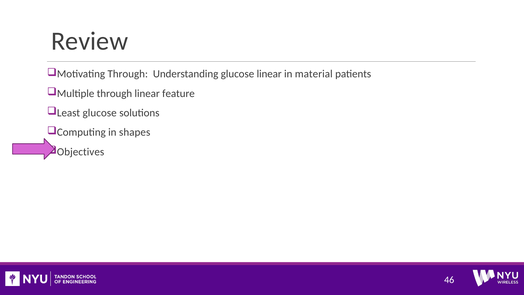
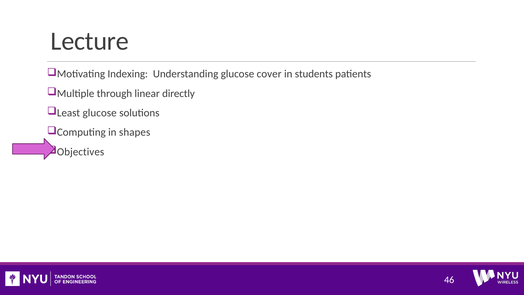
Review: Review -> Lecture (90, 41)
Motivating Through: Through -> Indexing (128, 74)
glucose linear: linear -> cover (269, 74)
material: material -> students (314, 74)
feature: feature -> directly (178, 93)
